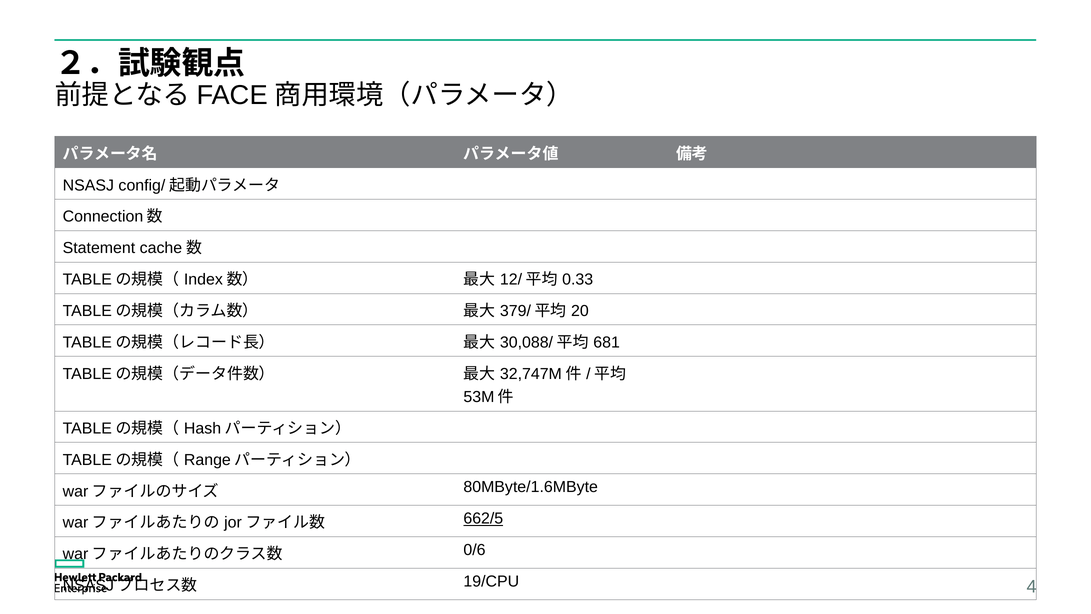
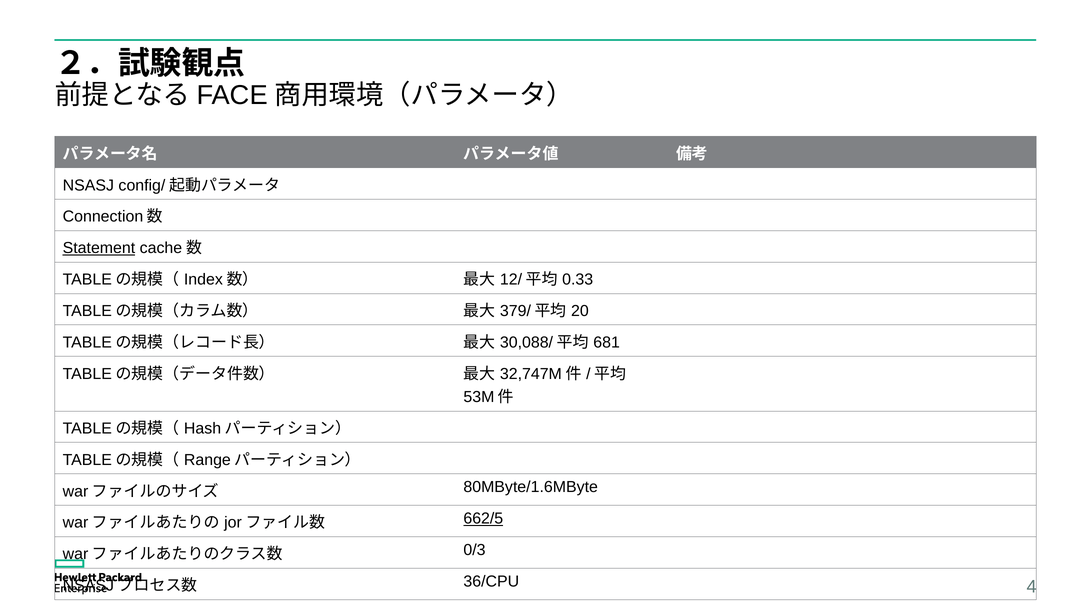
Statement underline: none -> present (99, 248)
0/6: 0/6 -> 0/3 (474, 550)
19/CPU: 19/CPU -> 36/CPU (491, 581)
